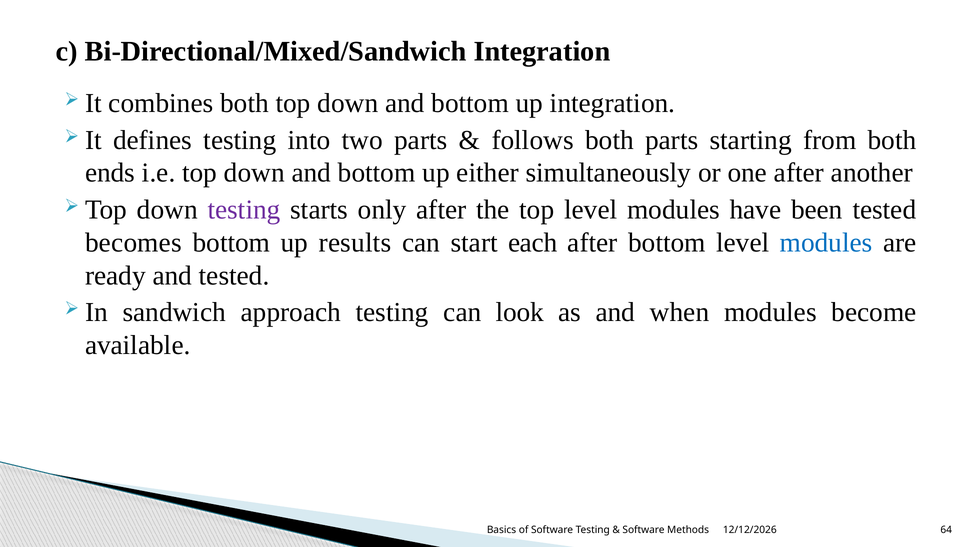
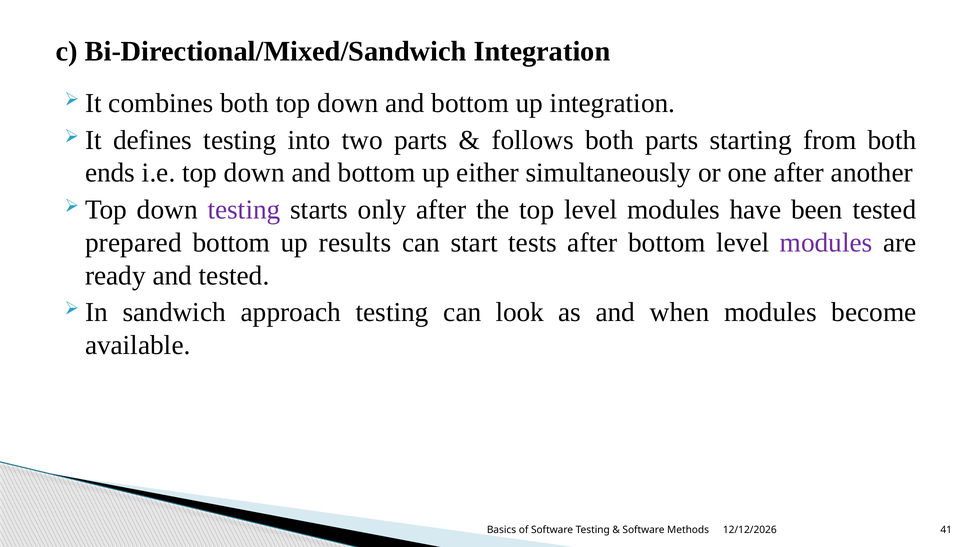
becomes: becomes -> prepared (133, 243)
each: each -> tests (533, 243)
modules colour: blue -> purple (826, 243)
64: 64 -> 41 (946, 530)
